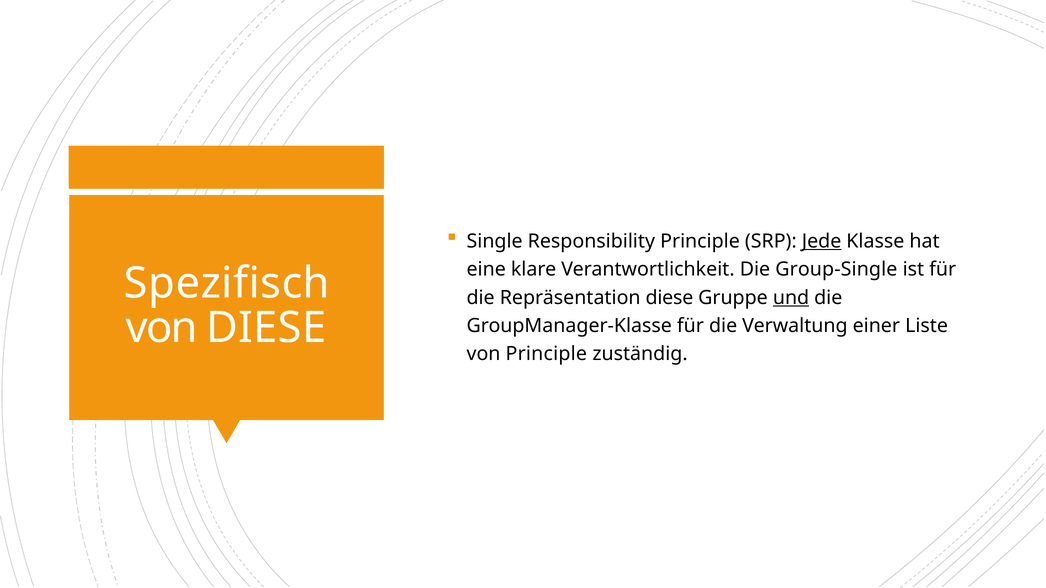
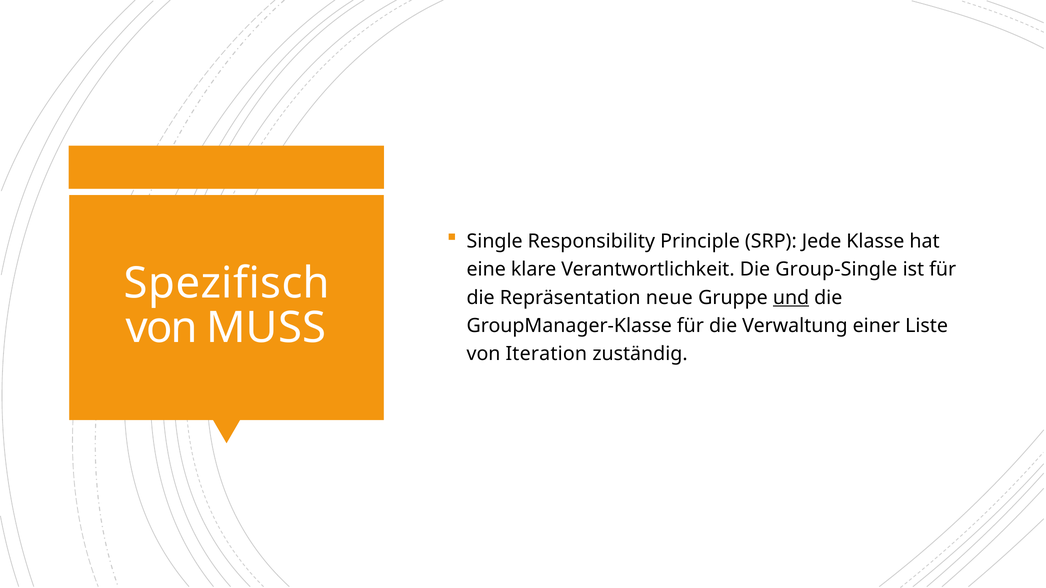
Jede underline: present -> none (822, 241)
Repräsentation diese: diese -> neue (669, 298)
von DIESE: DIESE -> MUSS (266, 328)
von Principle: Principle -> Iteration (546, 354)
